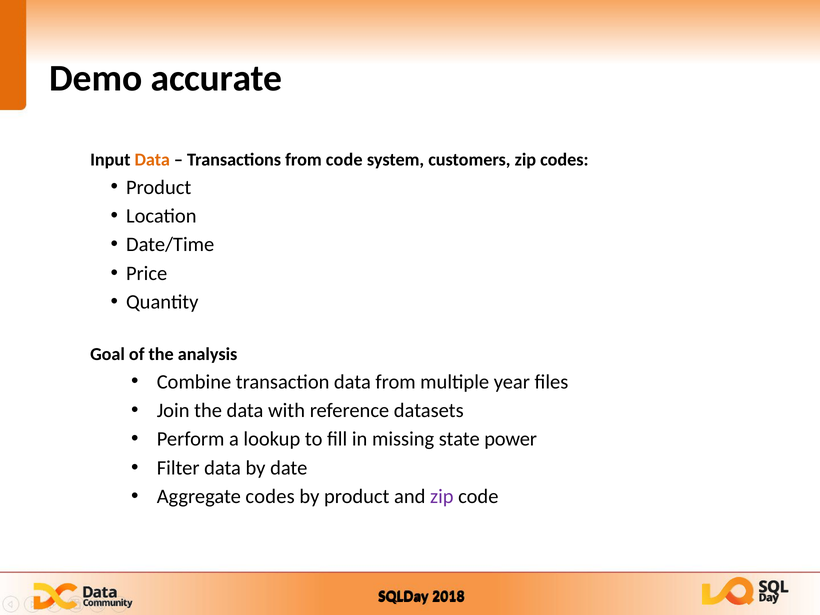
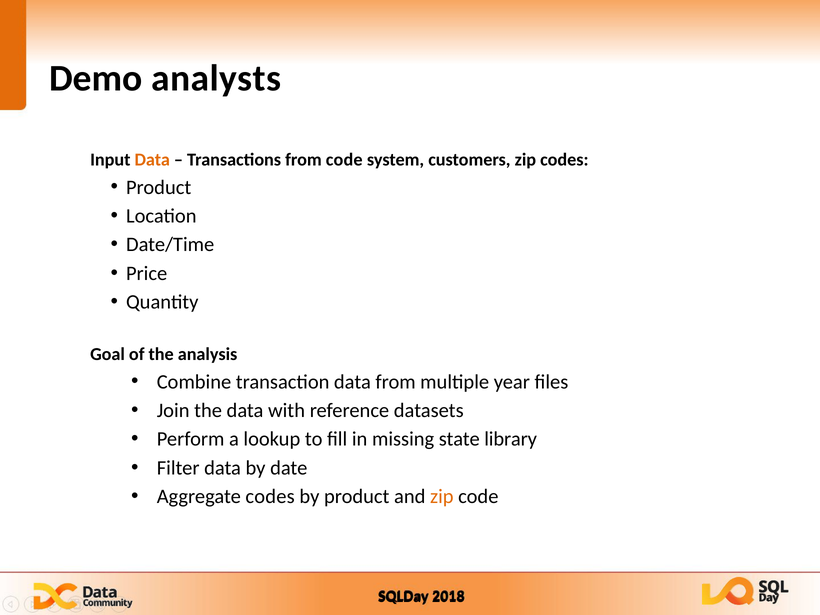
accurate: accurate -> analysts (216, 78)
power: power -> library (511, 439)
zip colour: purple -> orange (442, 497)
